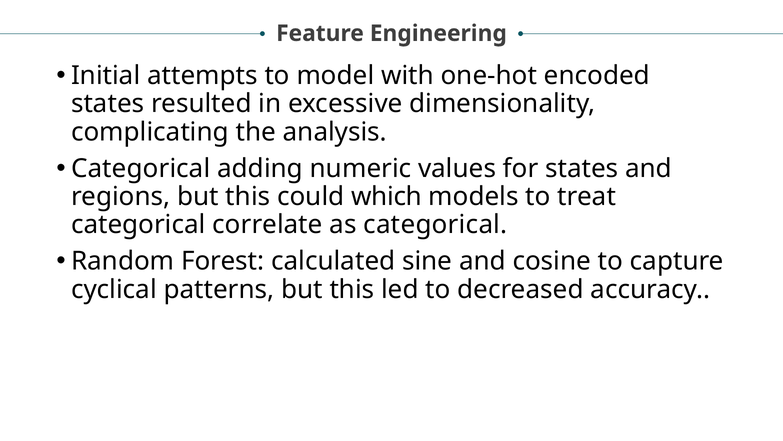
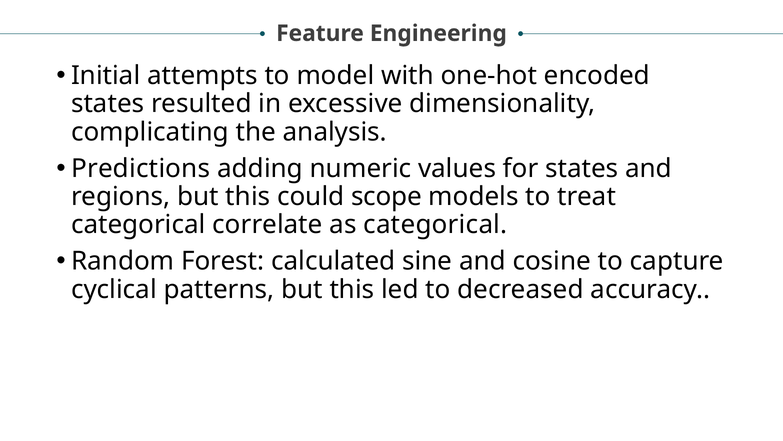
Categorical: Categorical -> Predictions (141, 168)
which: which -> scope (386, 196)
